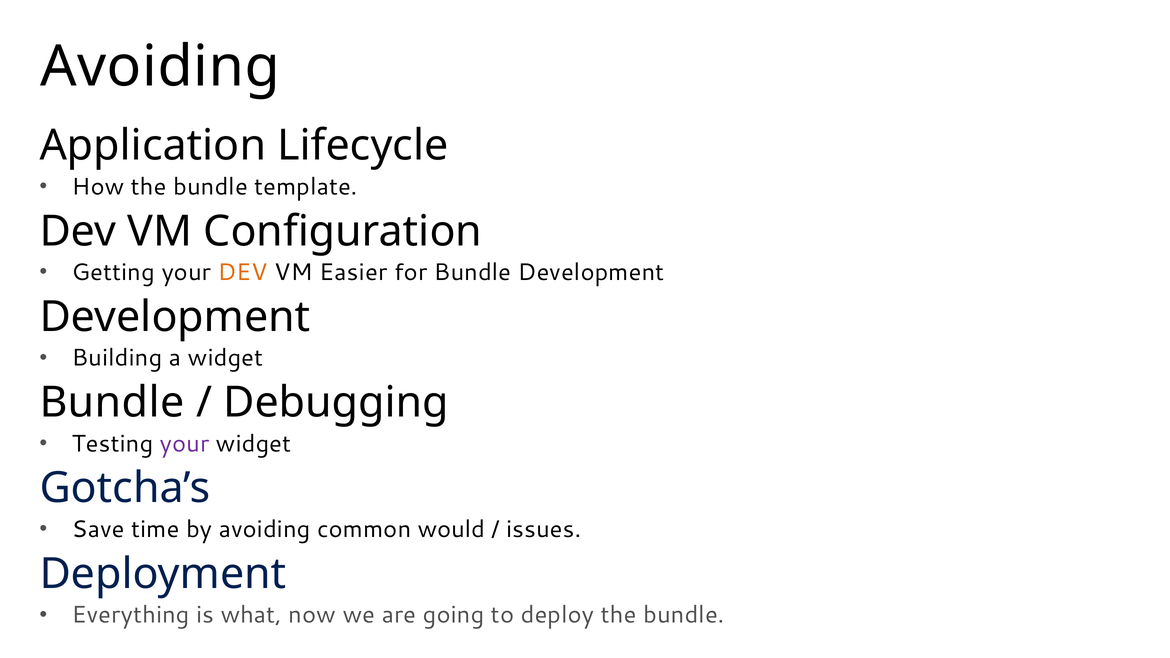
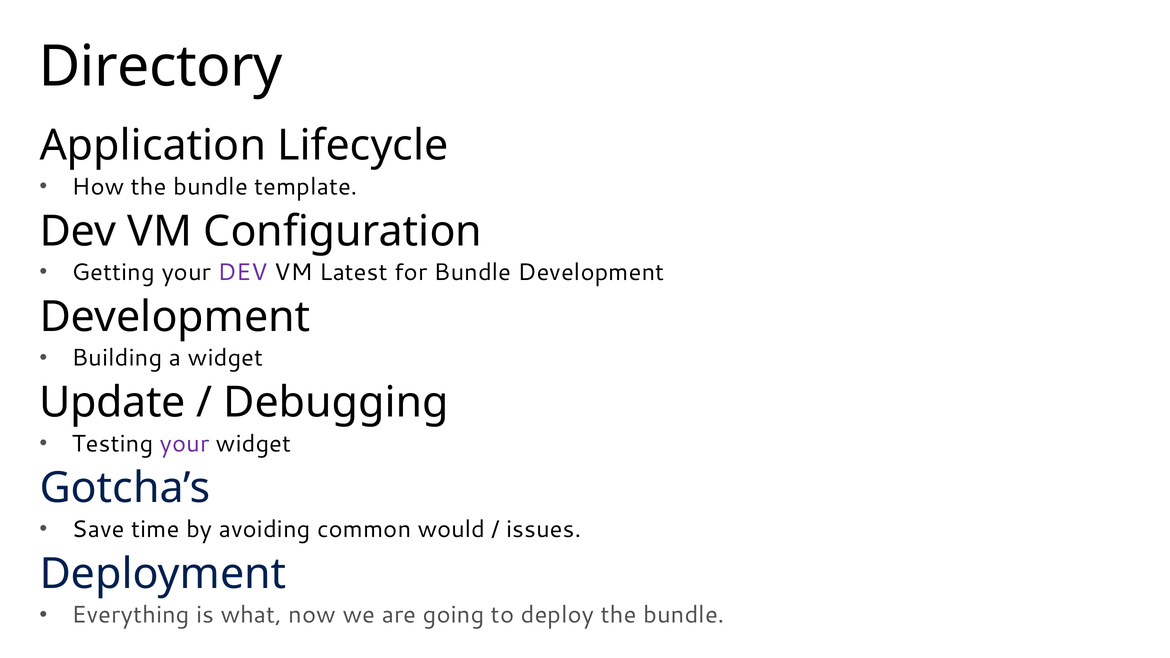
Avoiding: Avoiding -> Directory (161, 67)
DEV colour: orange -> purple (243, 272)
Easier: Easier -> Latest (354, 272)
Bundle: Bundle -> Update (112, 403)
